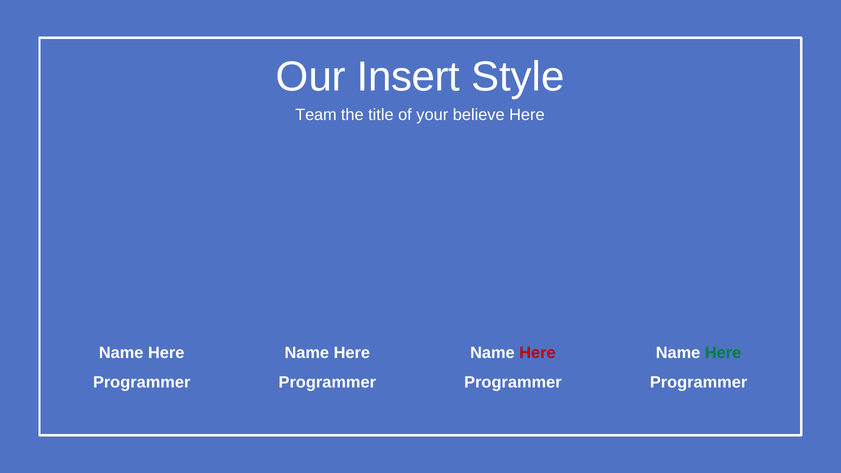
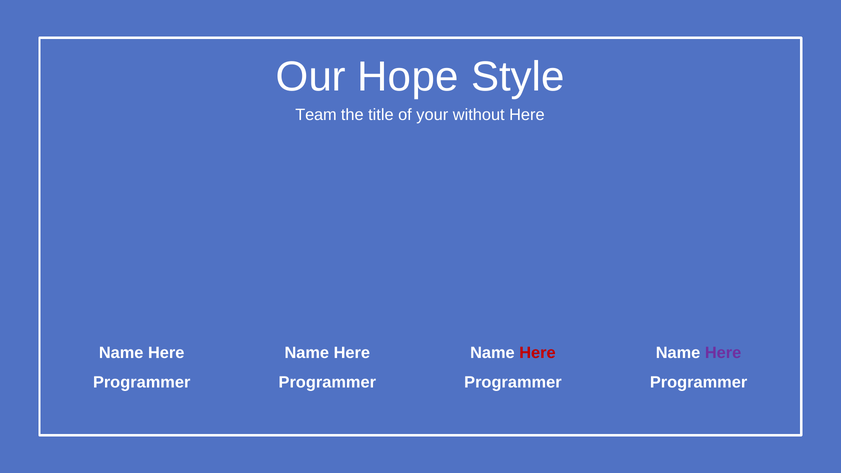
Insert: Insert -> Hope (408, 77)
believe: believe -> without (479, 115)
Here colour: green -> purple (723, 353)
